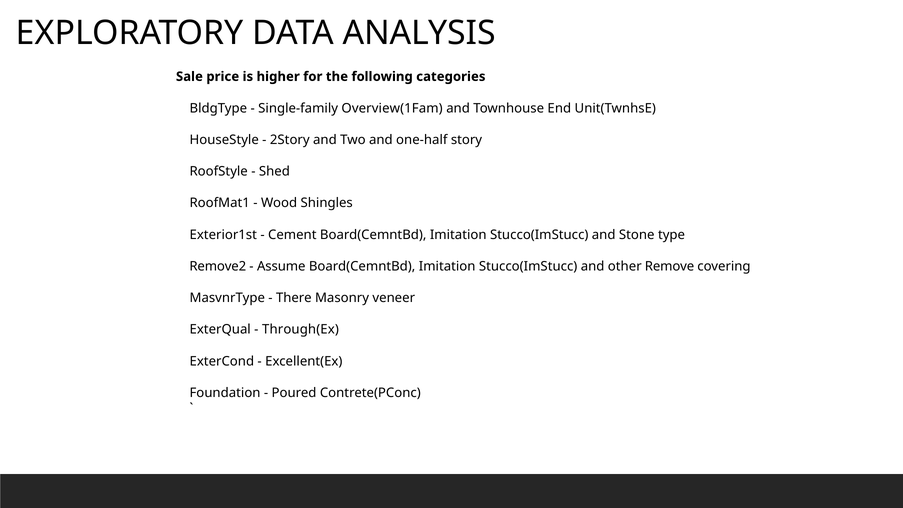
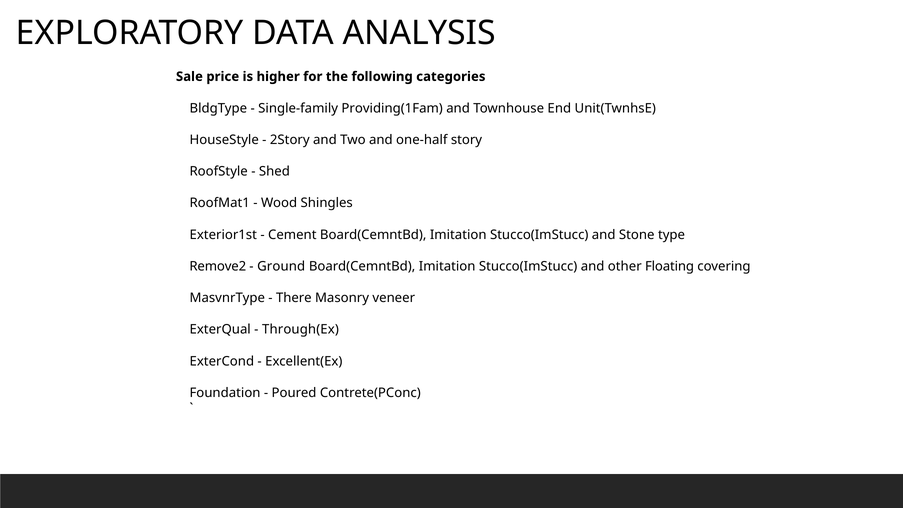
Overview(1Fam: Overview(1Fam -> Providing(1Fam (392, 108)
Assume: Assume -> Ground (281, 266)
Remove: Remove -> Floating (670, 266)
